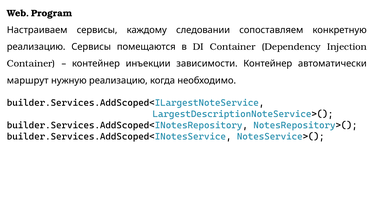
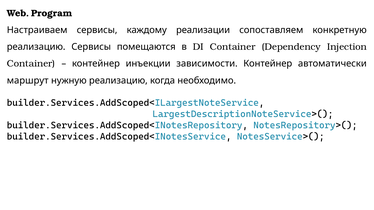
следовании: следовании -> реализации (203, 30)
